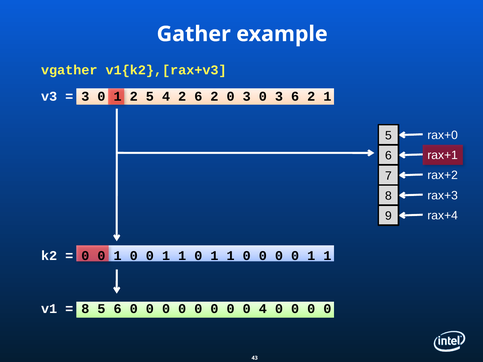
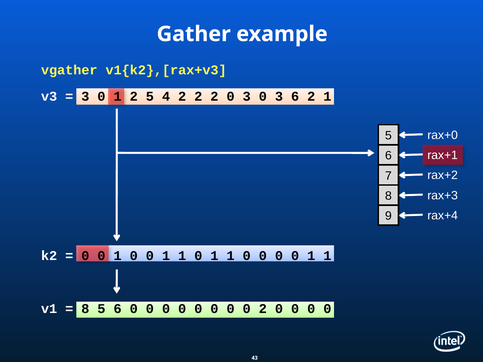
4 2 6: 6 -> 2 (198, 97)
0 4: 4 -> 2 (263, 309)
